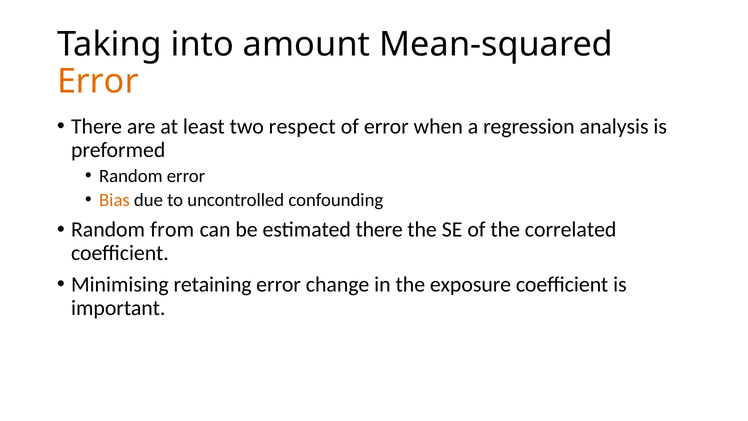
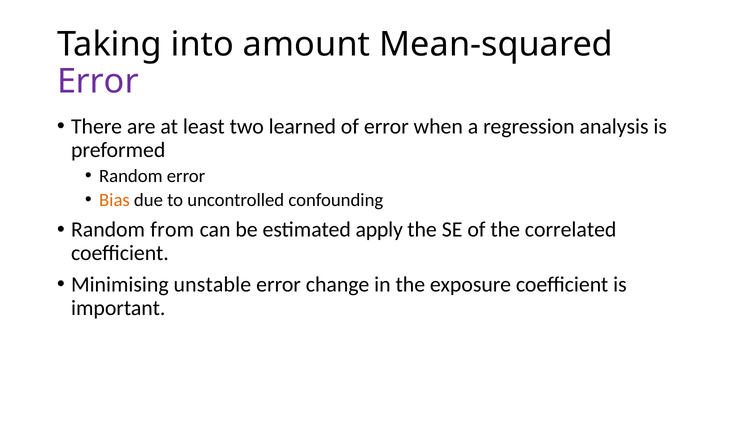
Error colour: orange -> purple (98, 81)
respect: respect -> learned (302, 126)
estimated there: there -> apply (379, 230)
retaining: retaining -> unstable (212, 284)
